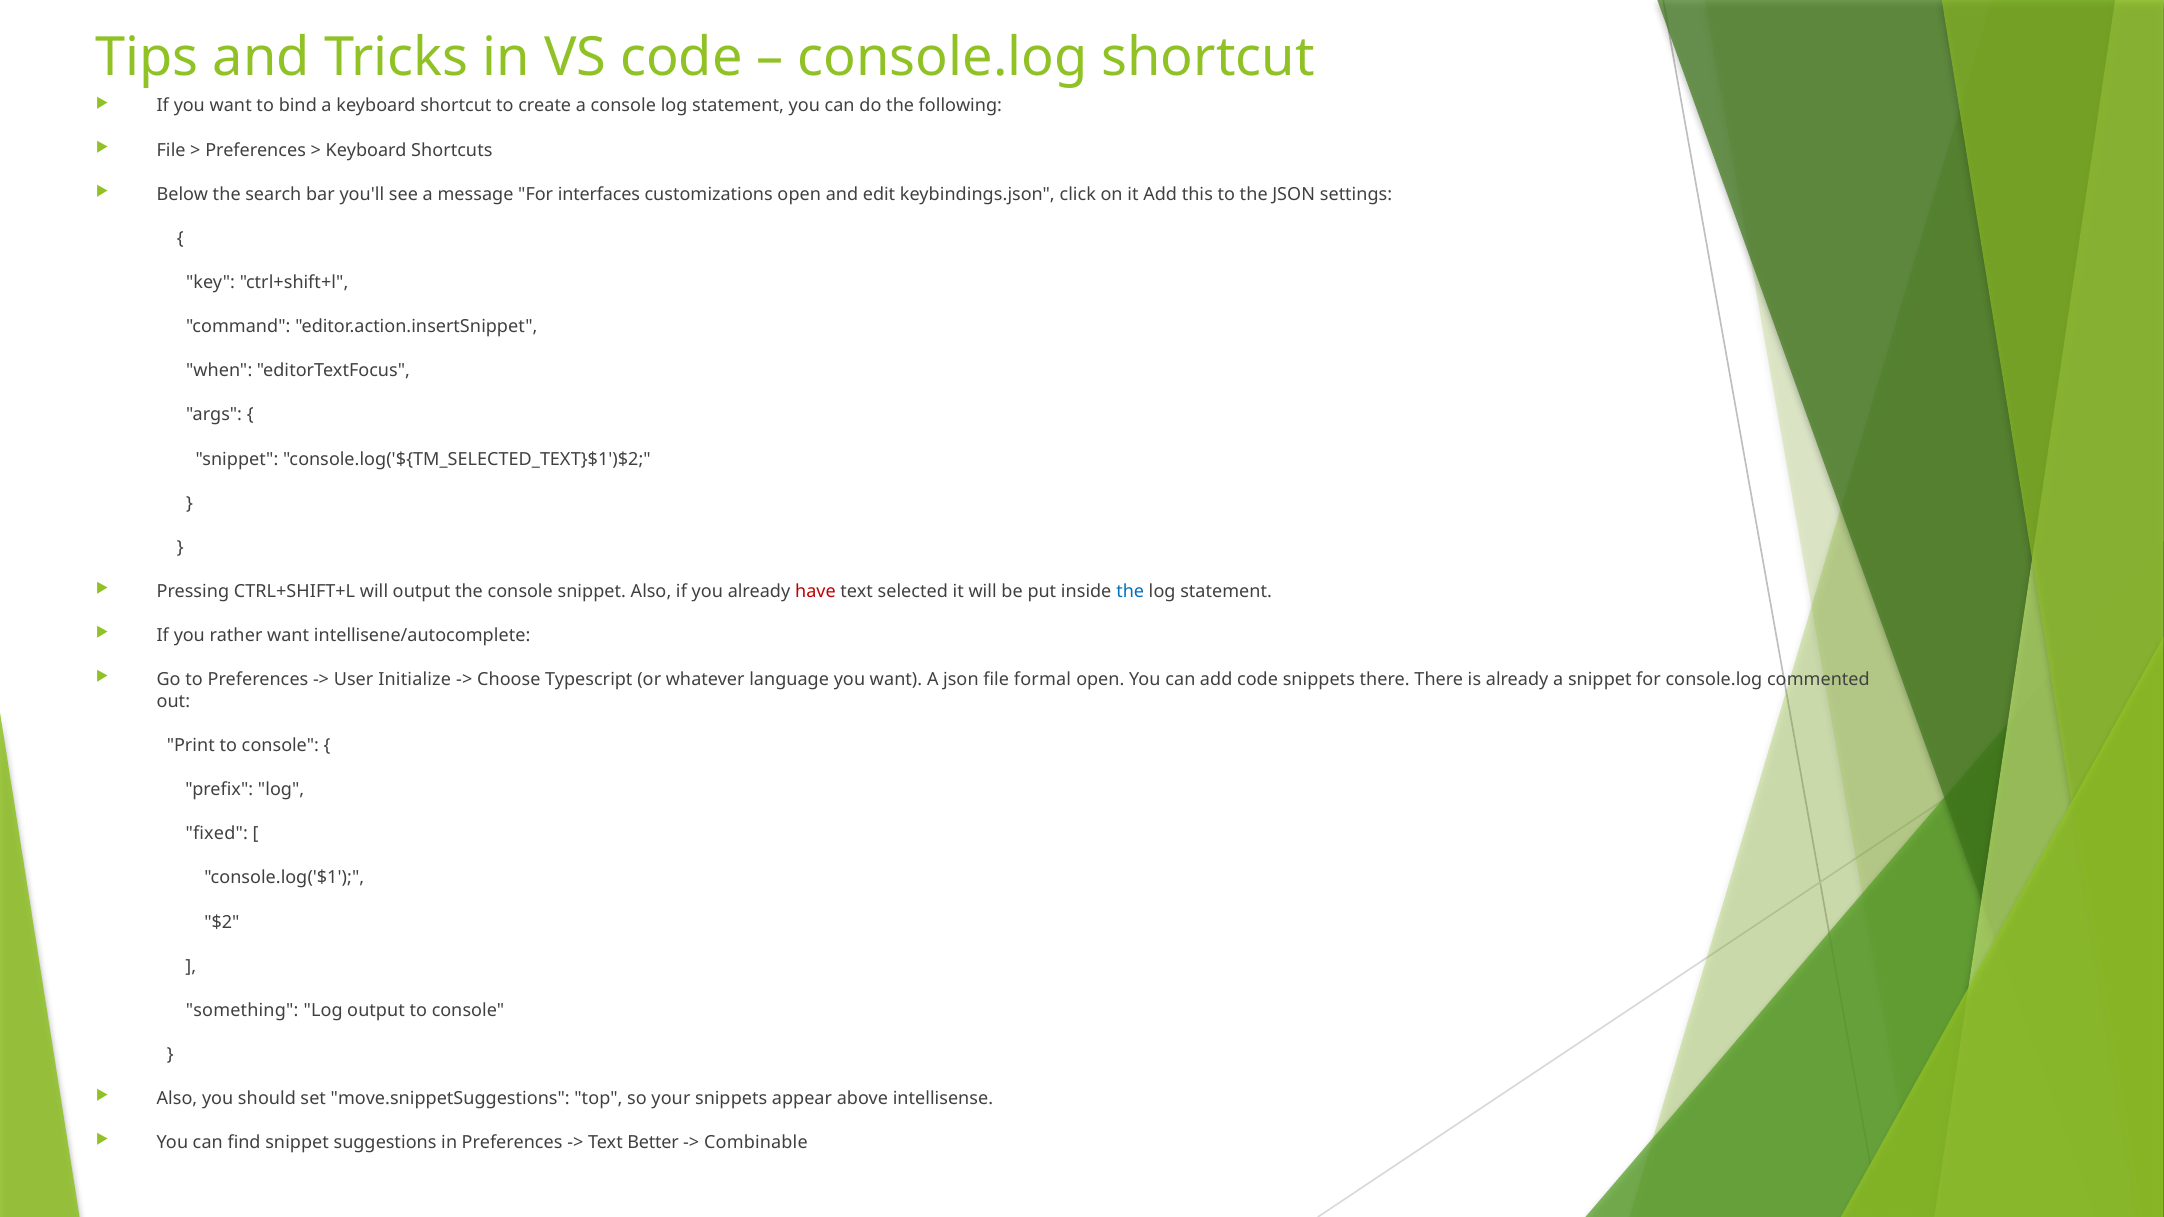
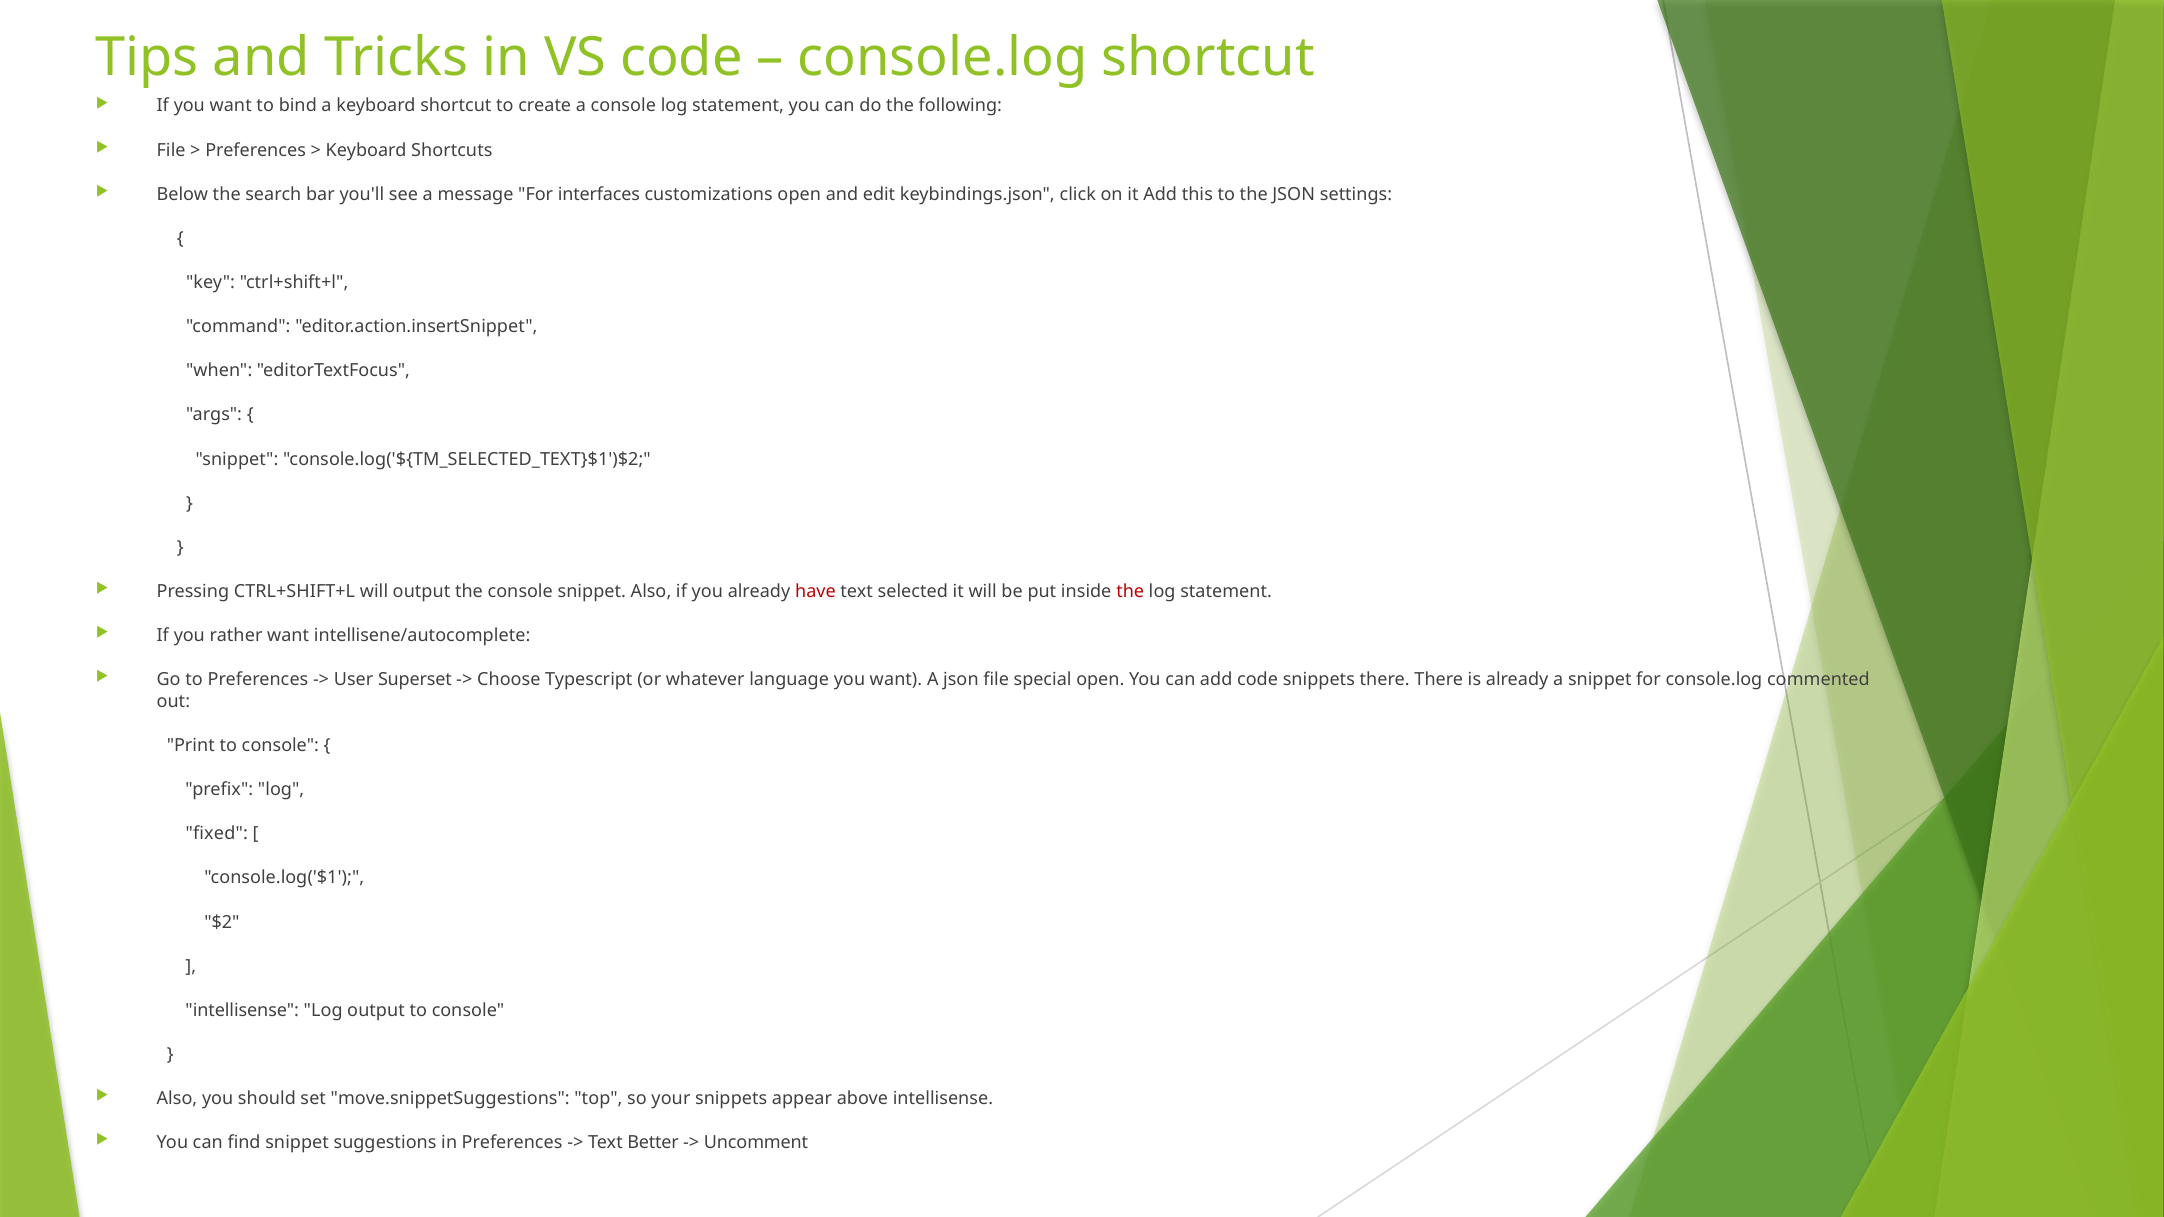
the colour: blue -> red (1130, 592)
Initialize: Initialize -> Superset (415, 680)
formal: formal -> special (1043, 680)
something: something -> intellisense (242, 1011)
Combinable: Combinable -> Uncomment (756, 1143)
